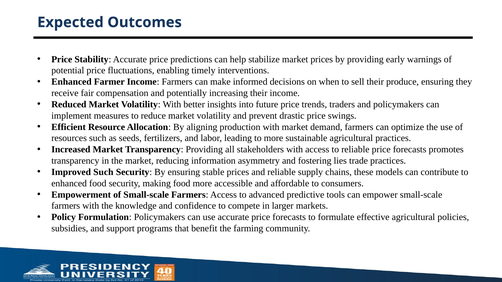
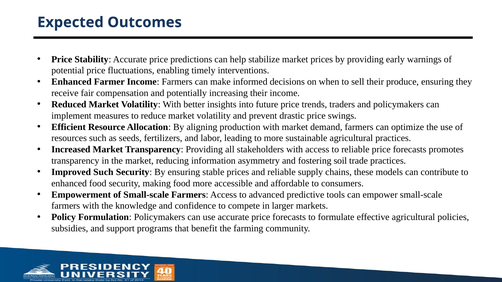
lies: lies -> soil (340, 161)
